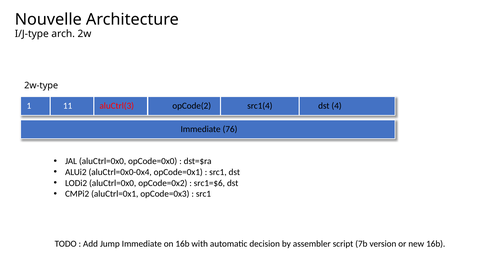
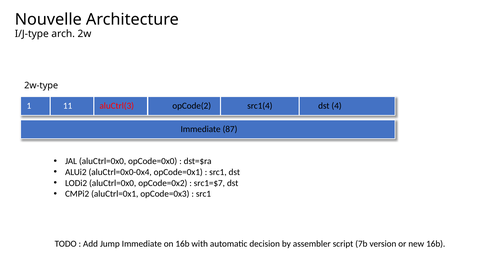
76: 76 -> 87 (230, 129)
src1=$6: src1=$6 -> src1=$7 (209, 183)
